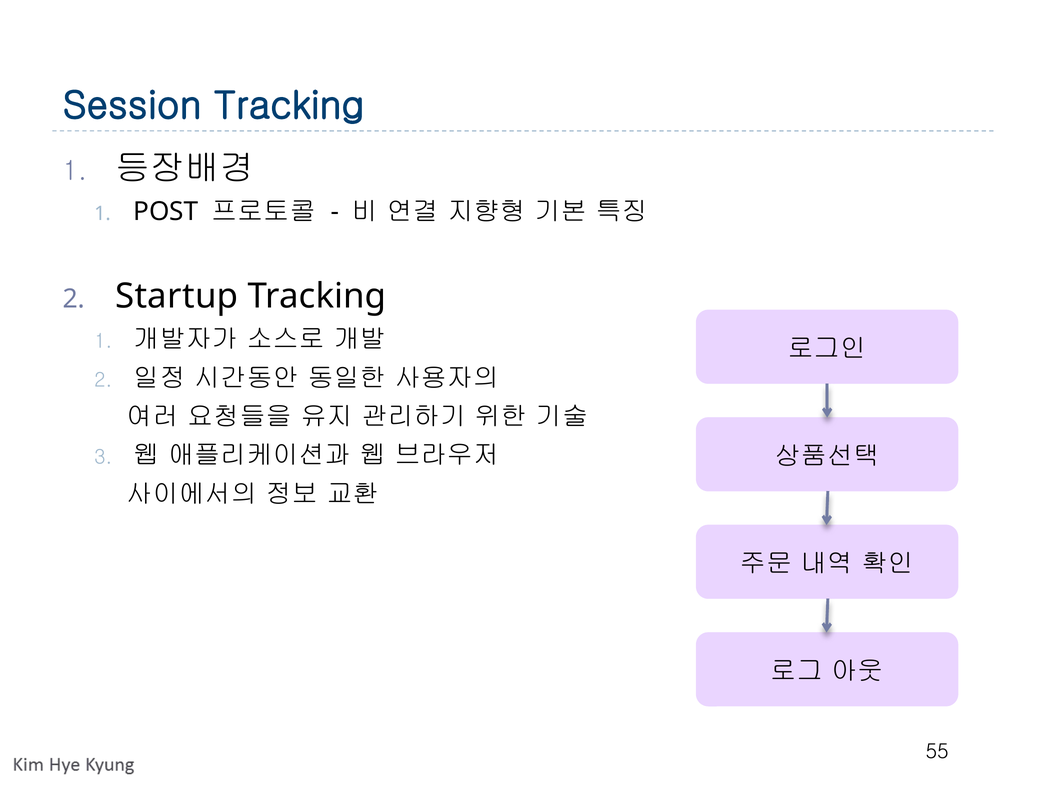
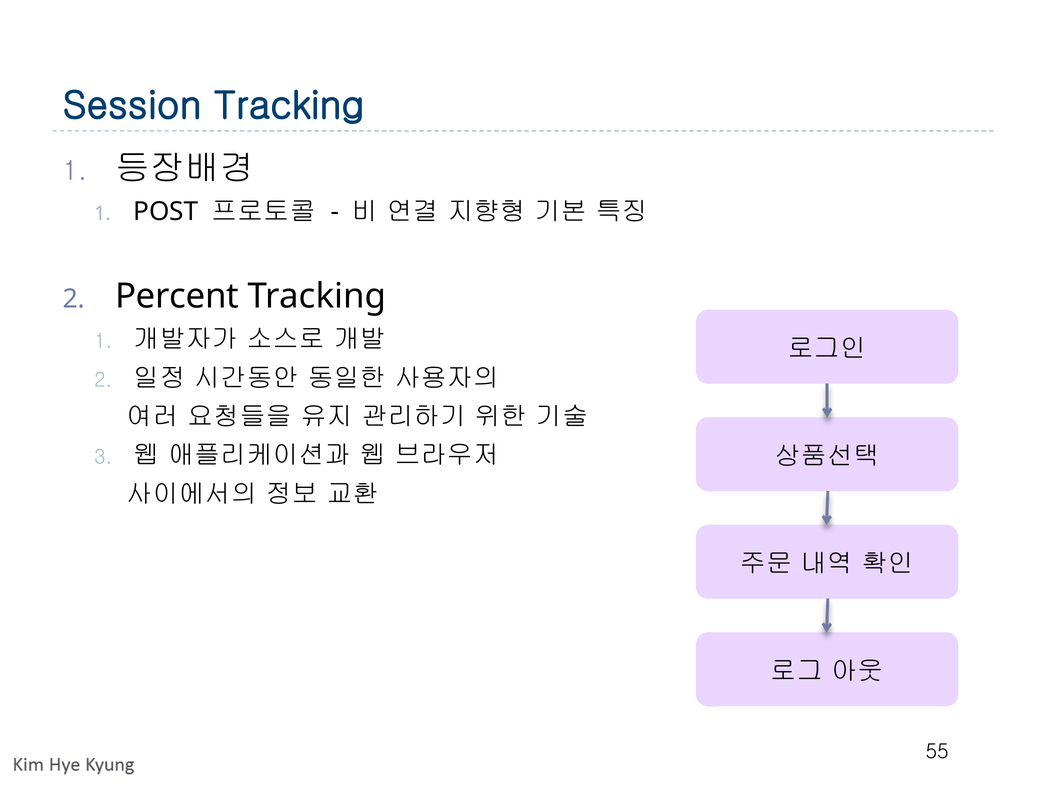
Startup: Startup -> Percent (177, 296)
